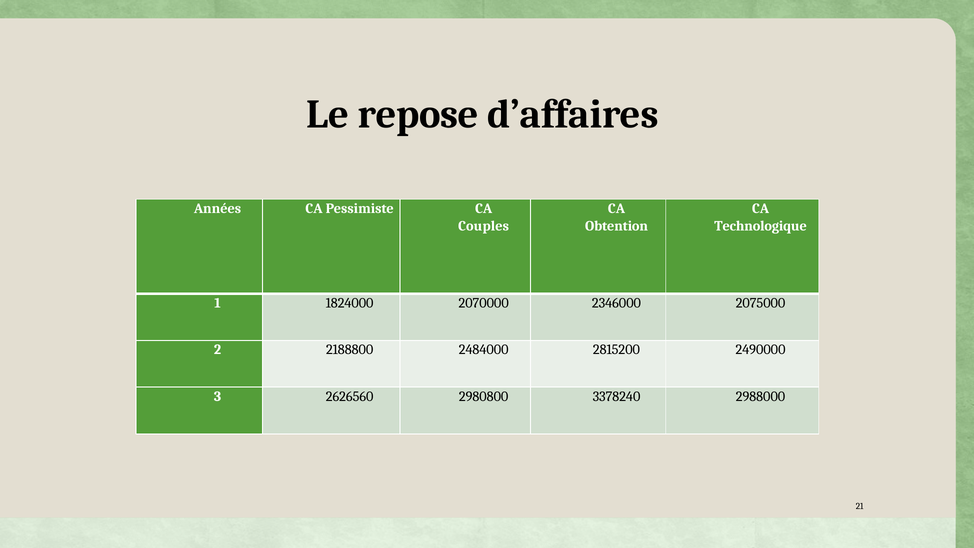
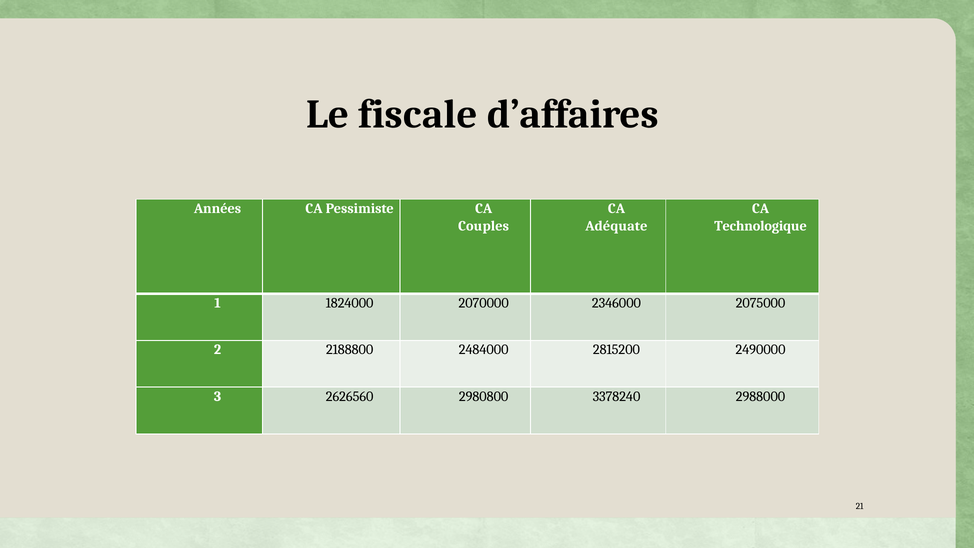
repose: repose -> fiscale (418, 114)
Obtention: Obtention -> Adéquate (616, 226)
